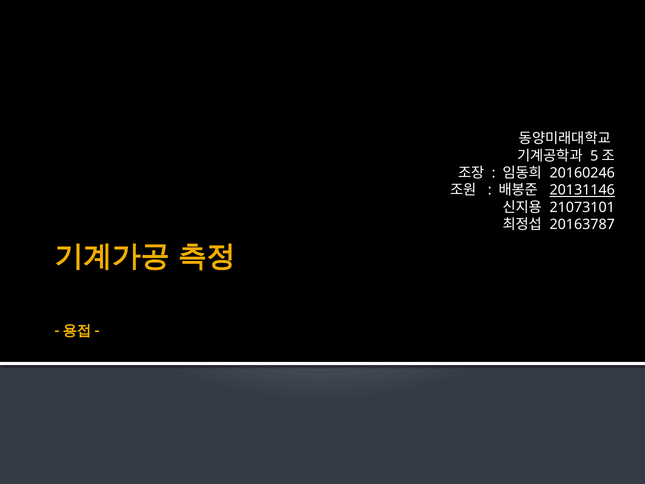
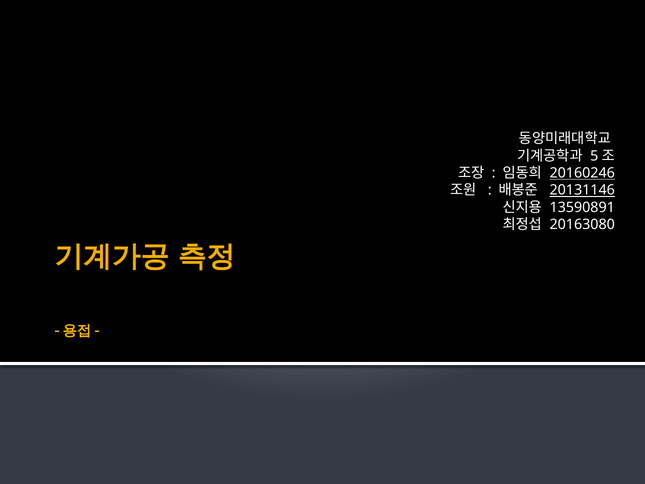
20160246 underline: none -> present (582, 173)
21073101: 21073101 -> 13590891 (582, 207)
20163787: 20163787 -> 20163080 (582, 225)
